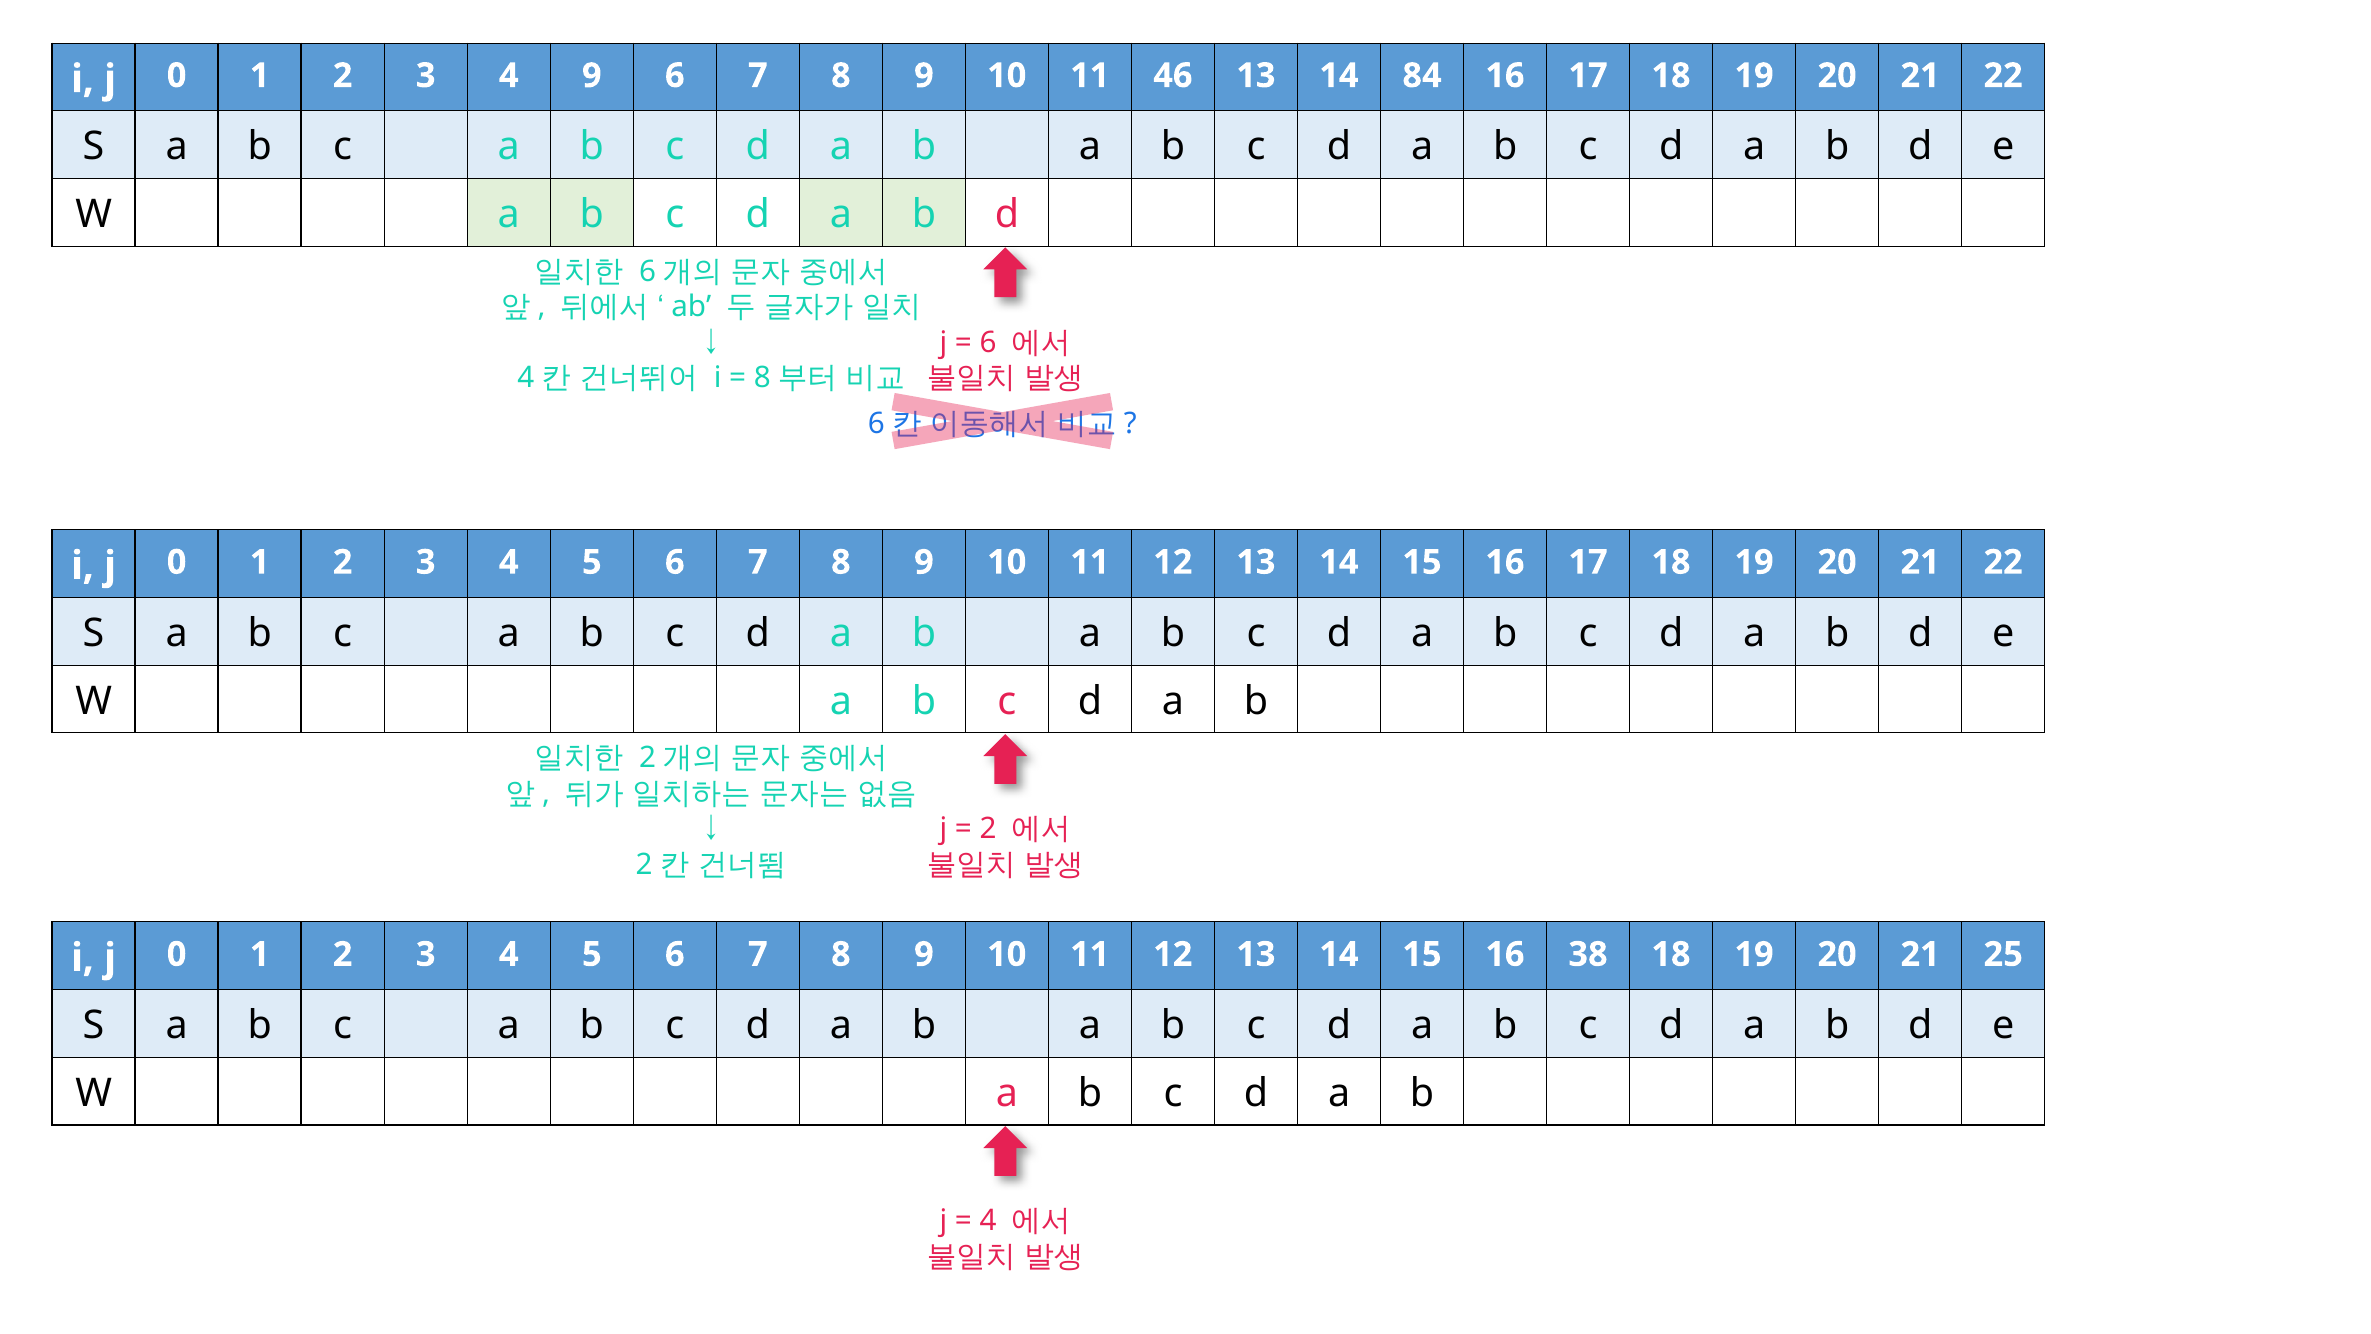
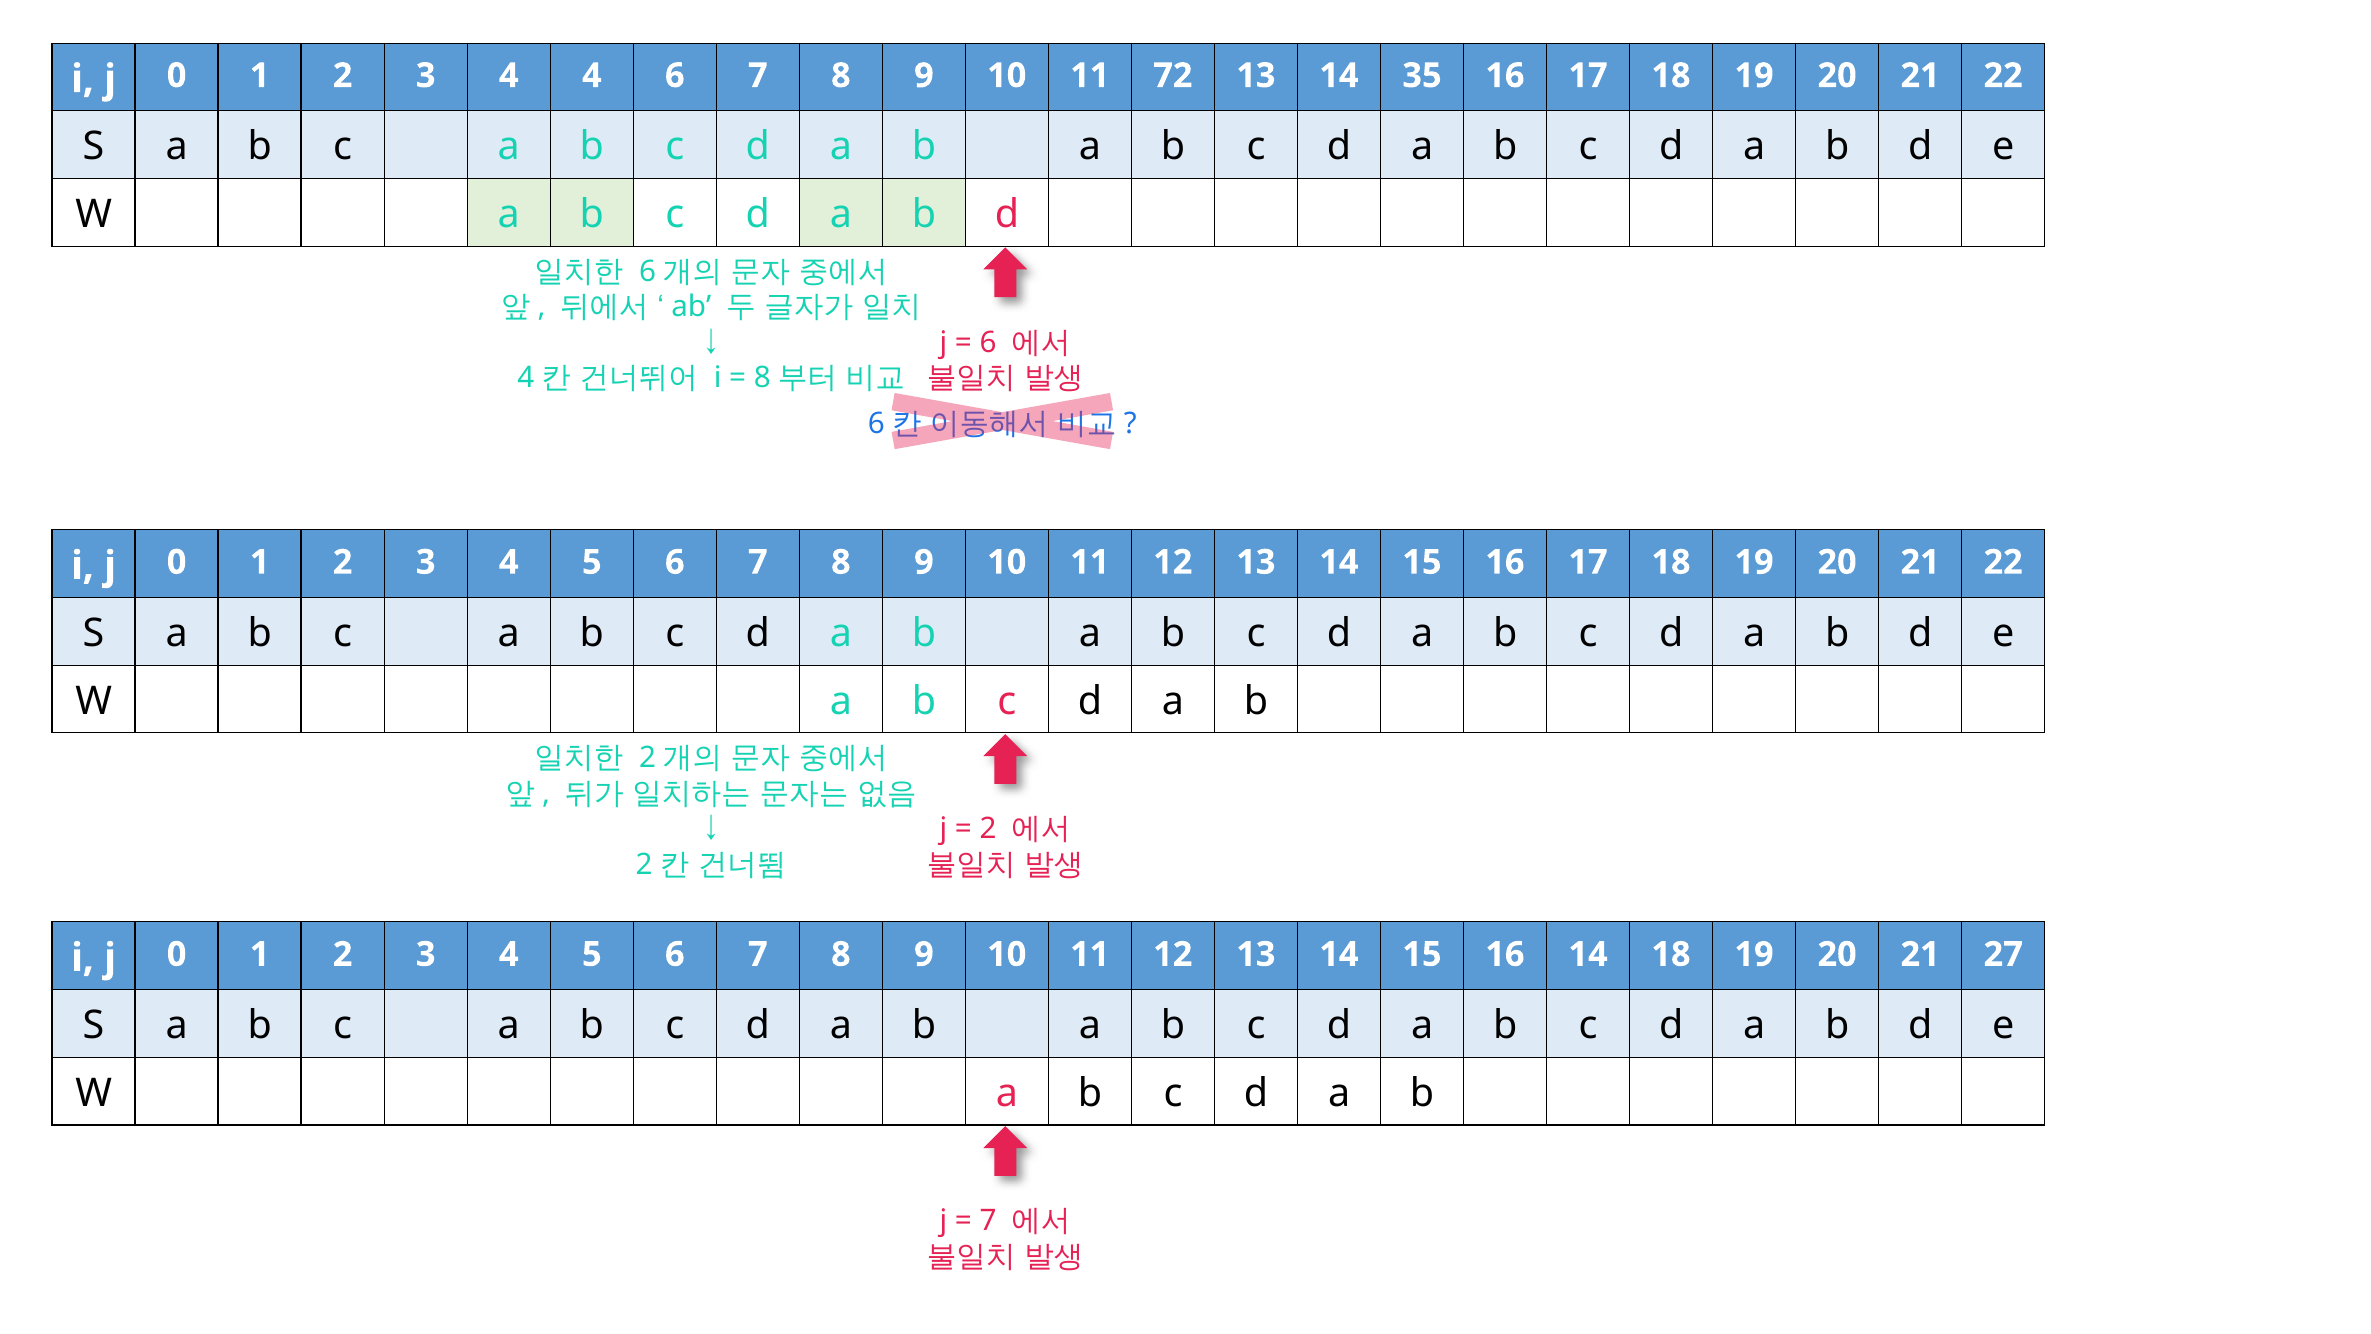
4 9: 9 -> 4 (592, 76)
46: 46 -> 72 (1173, 76)
84: 84 -> 35 (1422, 76)
16 38: 38 -> 14 (1588, 954)
25: 25 -> 27 (2003, 954)
4: 4 -> 7 (988, 1221)
